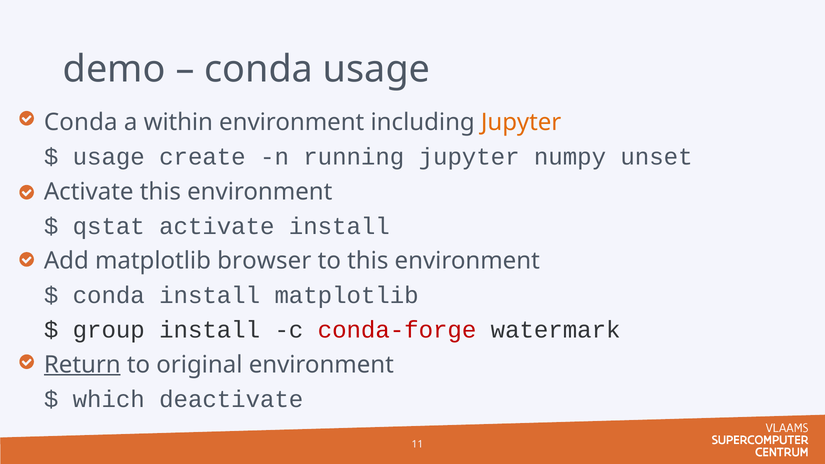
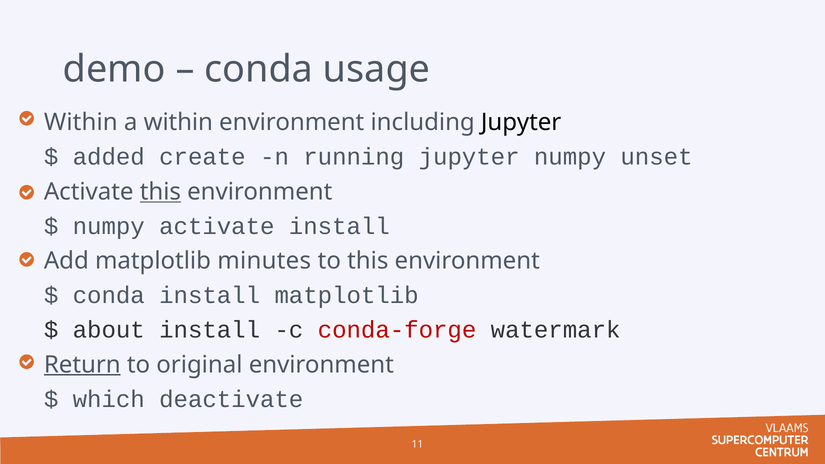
Conda: Conda -> Within (81, 122)
Jupyter colour: orange -> black (521, 122)
usage: usage -> added (109, 157)
this underline: none -> present (160, 192)
qstat: qstat -> numpy (109, 226)
browser: browser -> minutes (264, 261)
group: group -> about (109, 330)
